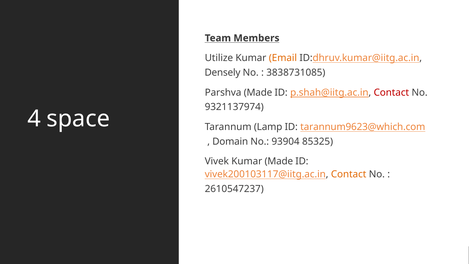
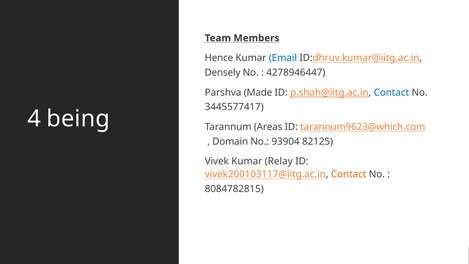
Utilize: Utilize -> Hence (219, 58)
Email colour: orange -> blue (283, 58)
3838731085: 3838731085 -> 4278946447 (296, 73)
Contact colour: red -> blue (391, 92)
9321137974: 9321137974 -> 3445577417 (234, 107)
space: space -> being (78, 119)
Lamp: Lamp -> Areas (268, 127)
85325: 85325 -> 82125 (318, 141)
Kumar Made: Made -> Relay (279, 161)
2610547237: 2610547237 -> 8084782815 (234, 189)
